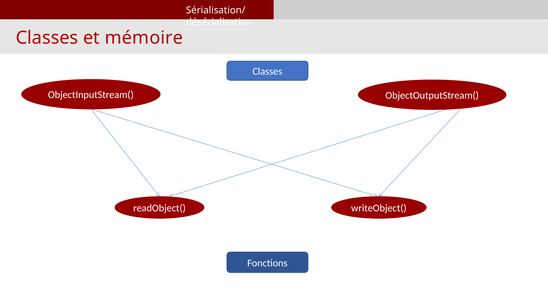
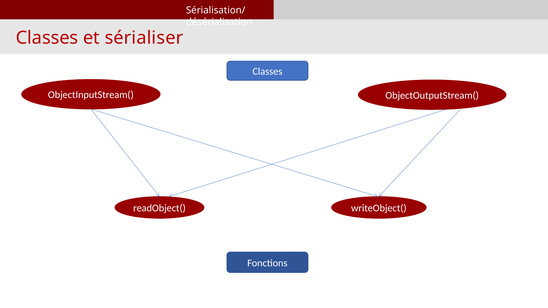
mémoire: mémoire -> sérialiser (144, 38)
